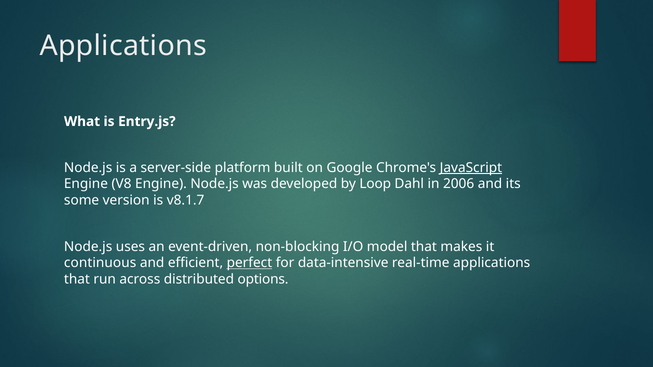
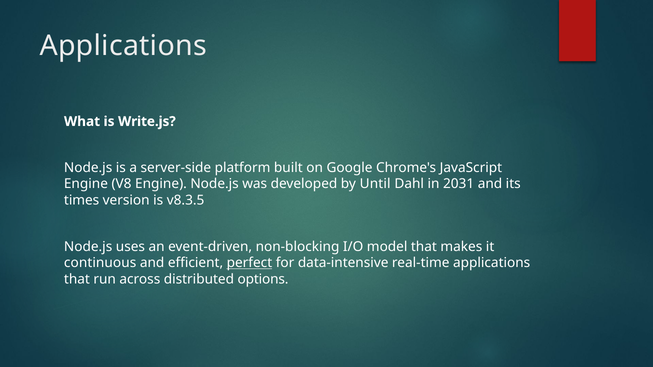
Entry.js: Entry.js -> Write.js (147, 122)
JavaScript underline: present -> none (471, 168)
Loop: Loop -> Until (375, 184)
2006: 2006 -> 2031 (459, 184)
some: some -> times (82, 200)
v8.1.7: v8.1.7 -> v8.3.5 (186, 200)
